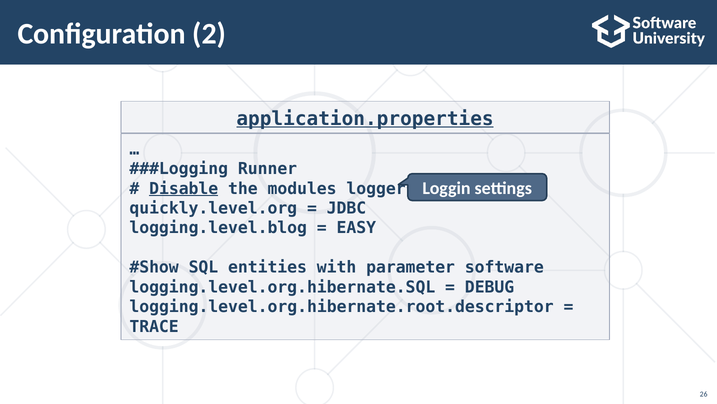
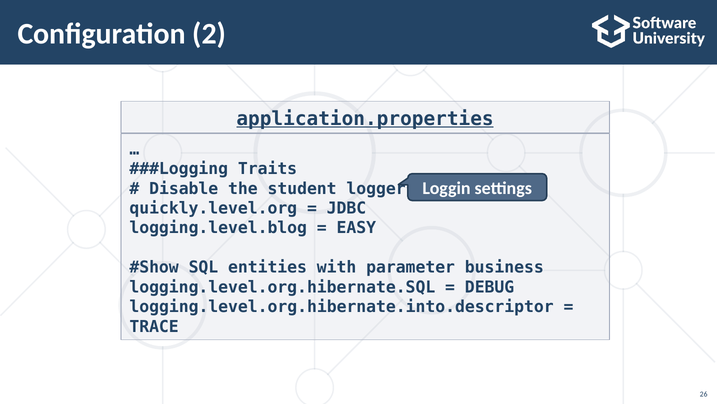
Runner: Runner -> Traits (268, 169)
Disable underline: present -> none (184, 188)
modules: modules -> student (302, 188)
software: software -> business (504, 267)
logging.level.org.hibernate.root.descriptor: logging.level.org.hibernate.root.descriptor -> logging.level.org.hibernate.into.descriptor (342, 307)
